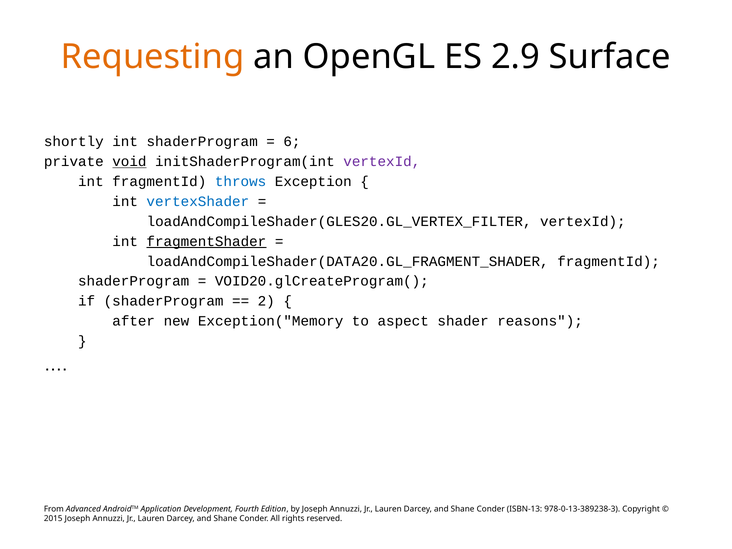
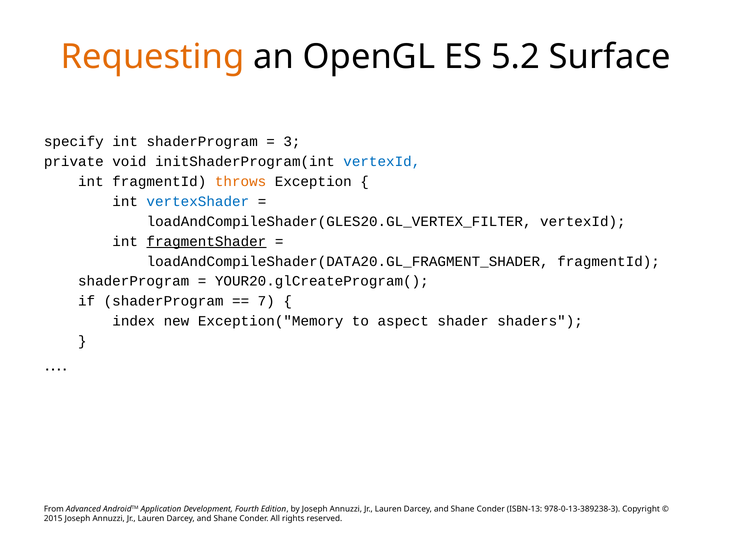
2.9: 2.9 -> 5.2 (515, 57)
shortly: shortly -> specify (74, 142)
6: 6 -> 3 (292, 142)
void underline: present -> none (129, 162)
vertexId colour: purple -> blue (382, 162)
throws colour: blue -> orange (241, 182)
VOID20.glCreateProgram(: VOID20.glCreateProgram( -> YOUR20.glCreateProgram( (322, 281)
2: 2 -> 7 (266, 301)
after: after -> index (134, 321)
reasons: reasons -> shaders (540, 321)
